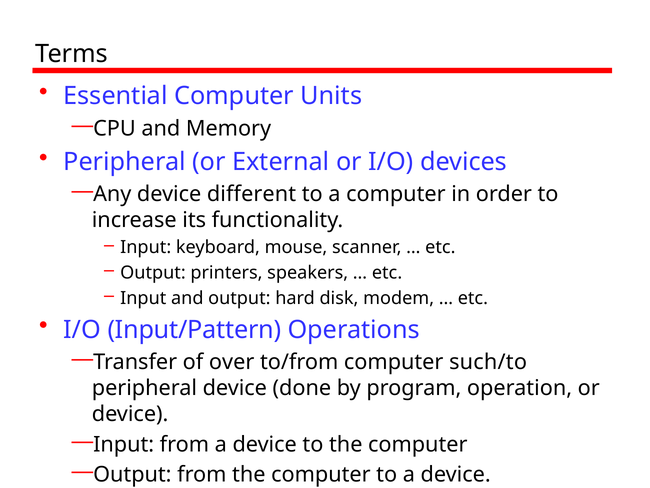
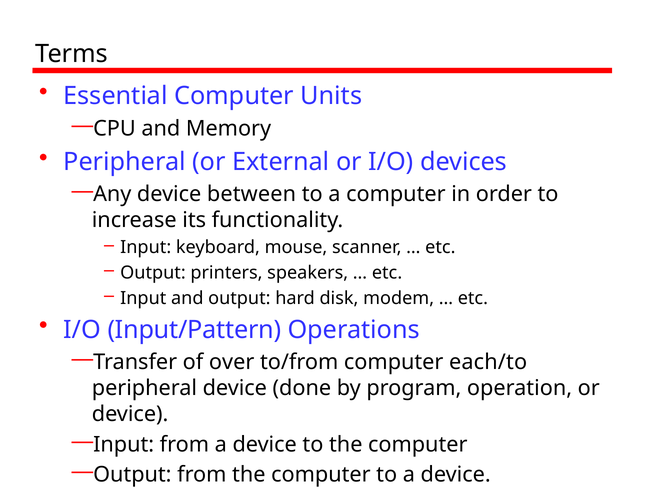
different: different -> between (251, 194)
such/to: such/to -> each/to (488, 362)
